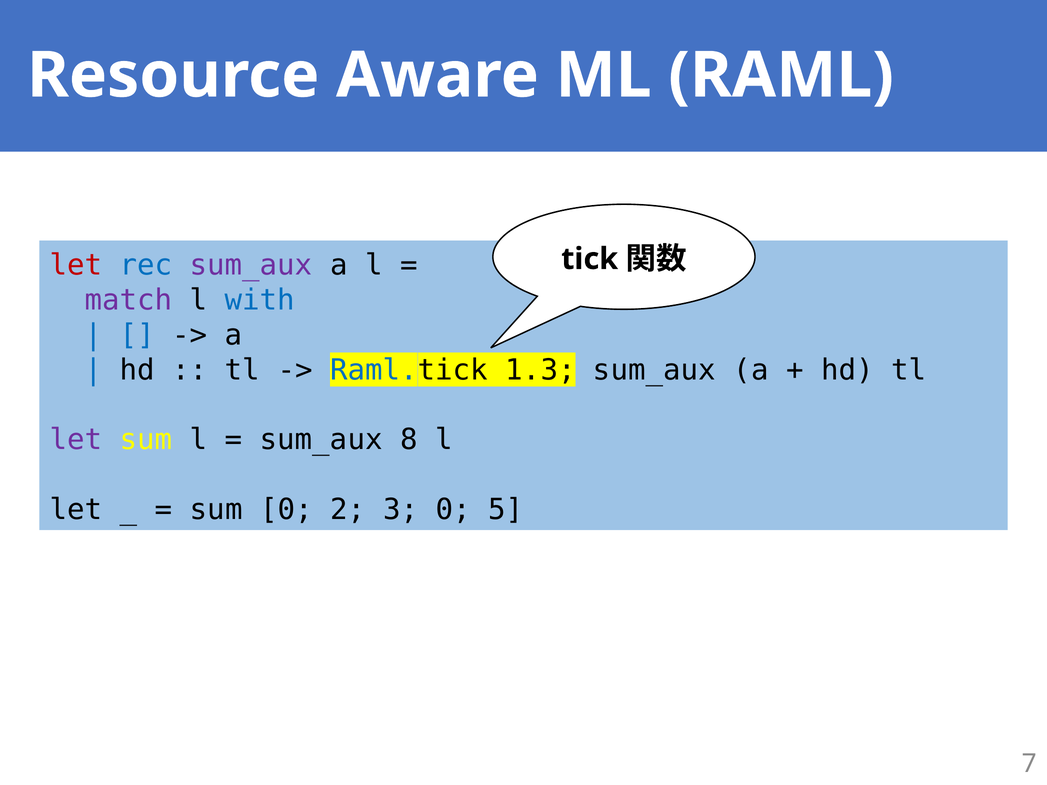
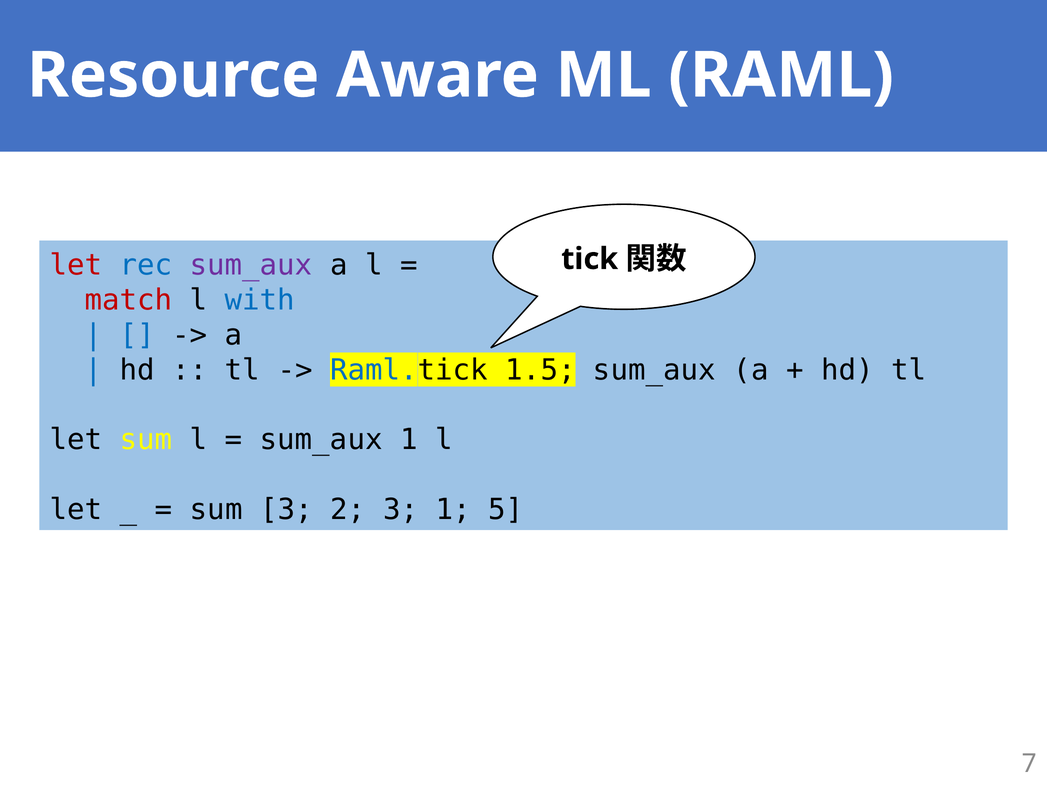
match colour: purple -> red (129, 300)
1.3: 1.3 -> 1.5 (541, 370)
let colour: purple -> black (76, 440)
sum_aux 8: 8 -> 1 (409, 440)
sum 0: 0 -> 3 (286, 510)
3 0: 0 -> 1 (453, 510)
